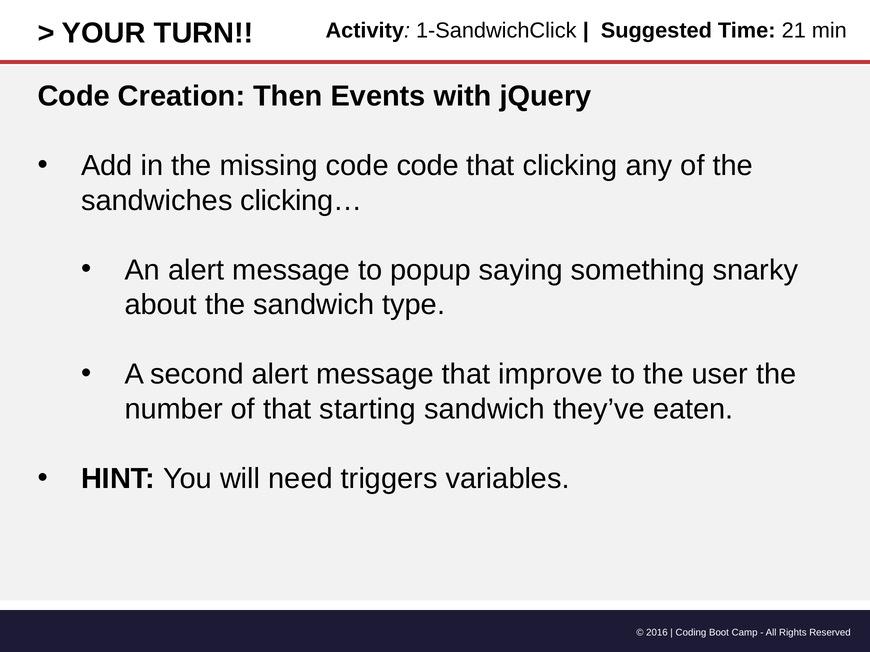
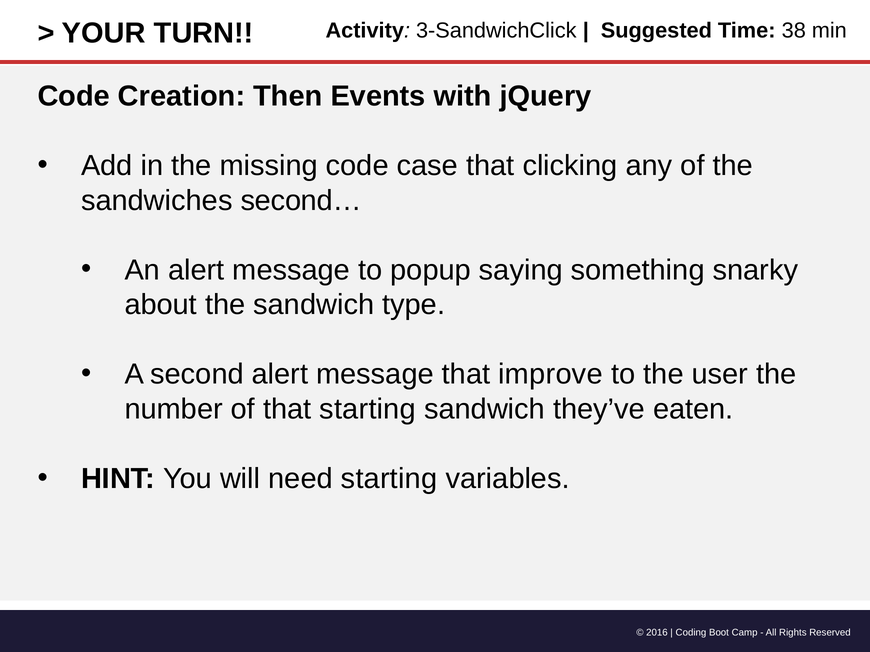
1-SandwichClick: 1-SandwichClick -> 3-SandwichClick (496, 31)
21: 21 -> 38 (794, 31)
code code: code -> case (427, 166)
clicking…: clicking… -> second… (301, 201)
need triggers: triggers -> starting (389, 479)
